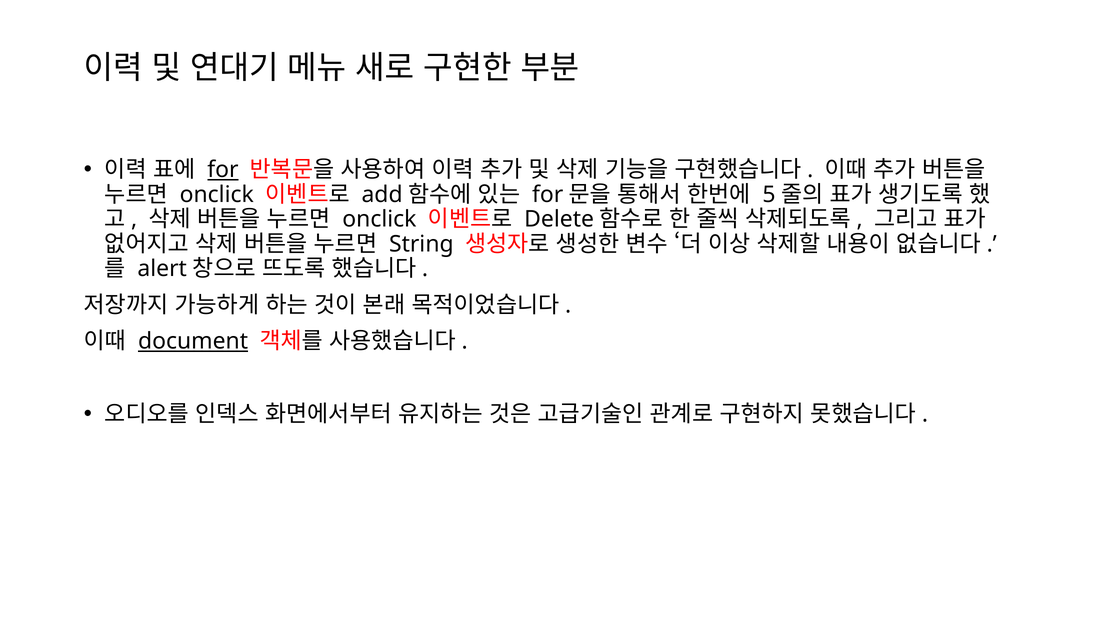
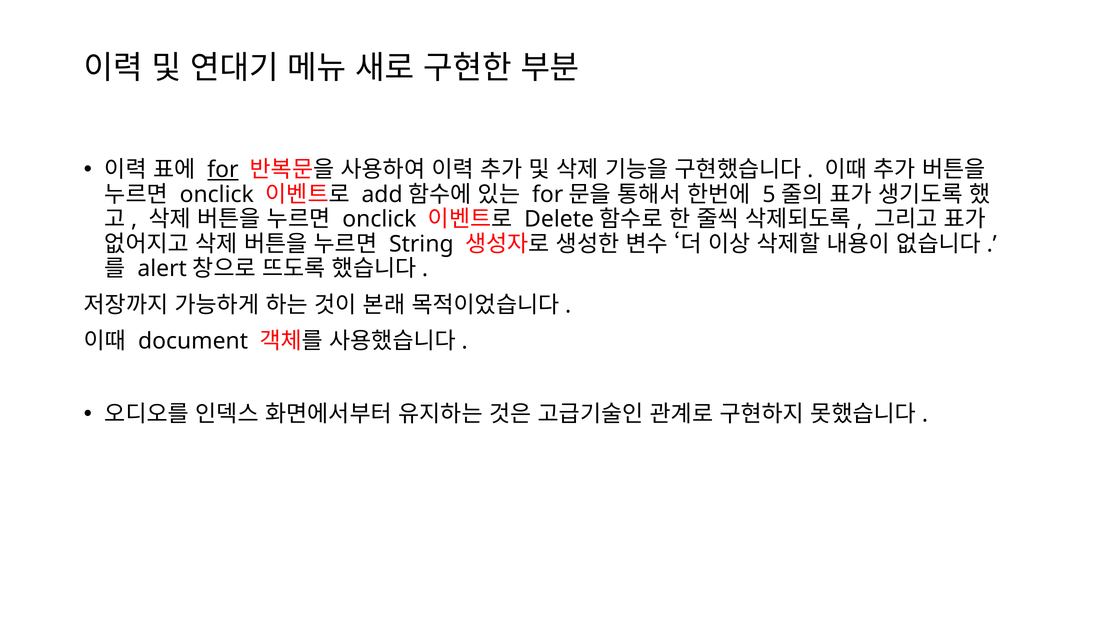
document underline: present -> none (193, 341)
